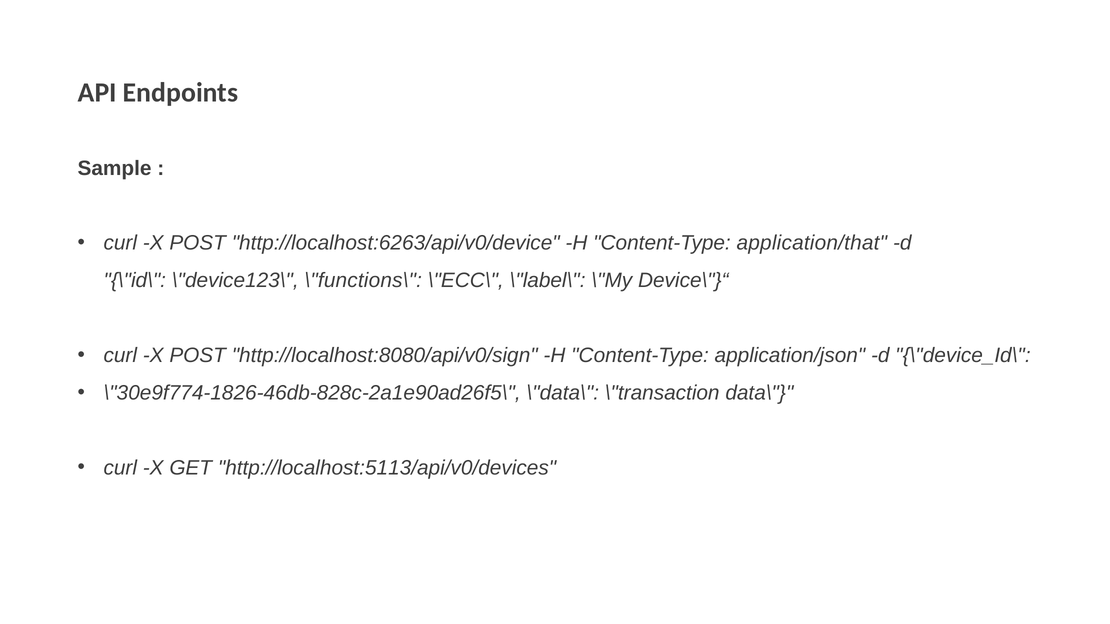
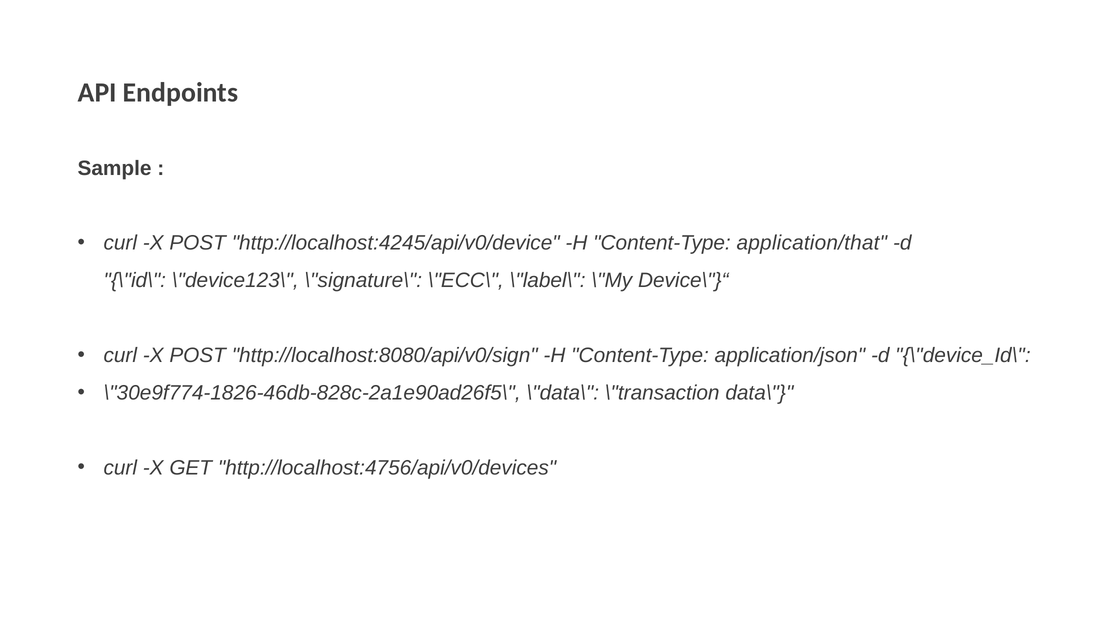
http://localhost:6263/api/v0/device: http://localhost:6263/api/v0/device -> http://localhost:4245/api/v0/device (396, 243)
\"functions\: \"functions\ -> \"signature\ (363, 281)
http://localhost:5113/api/v0/devices: http://localhost:5113/api/v0/devices -> http://localhost:4756/api/v0/devices (387, 468)
